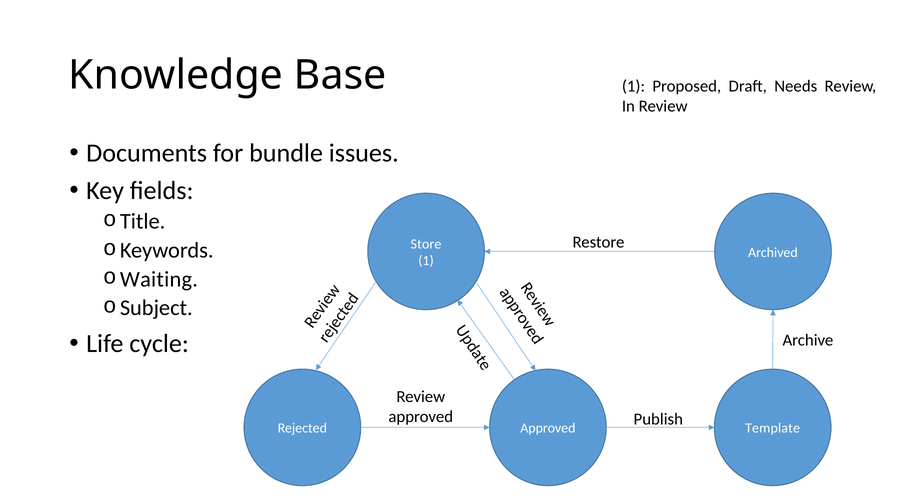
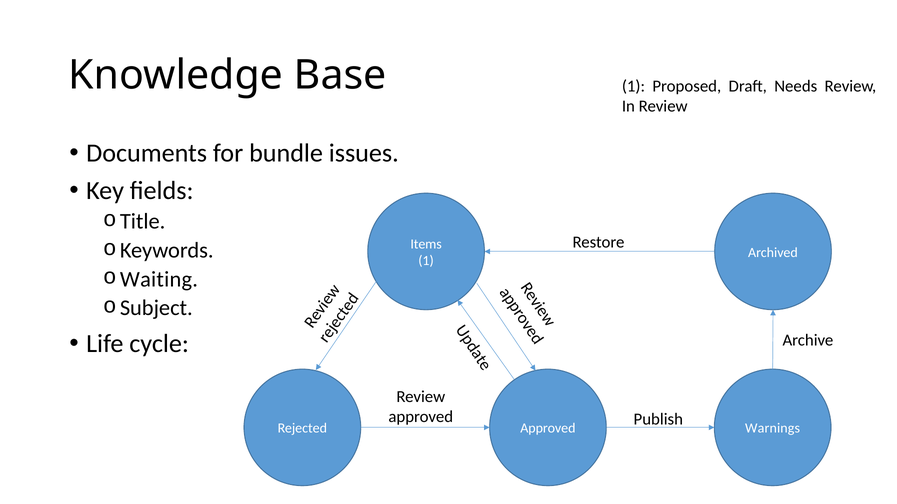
Store: Store -> Items (426, 244)
Template: Template -> Warnings (773, 429)
